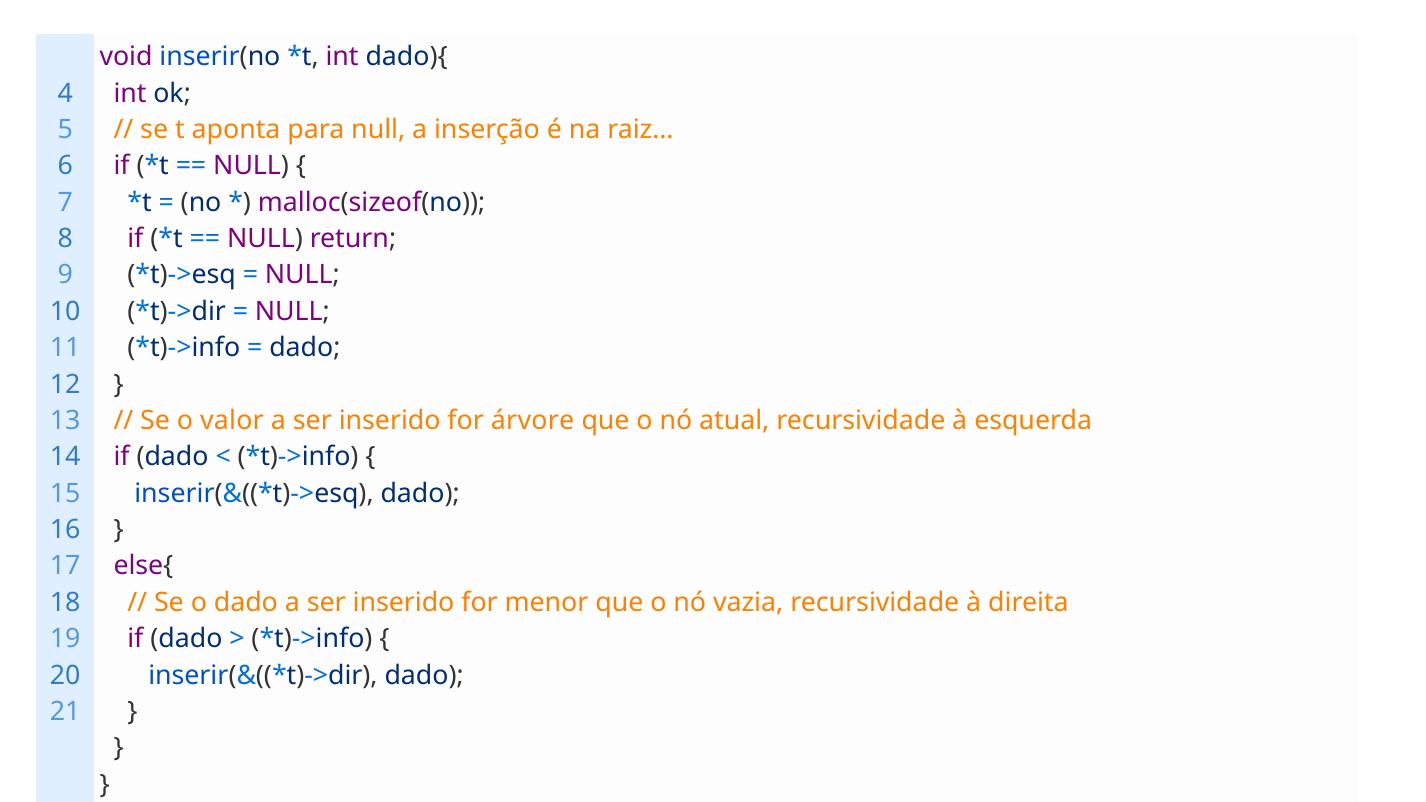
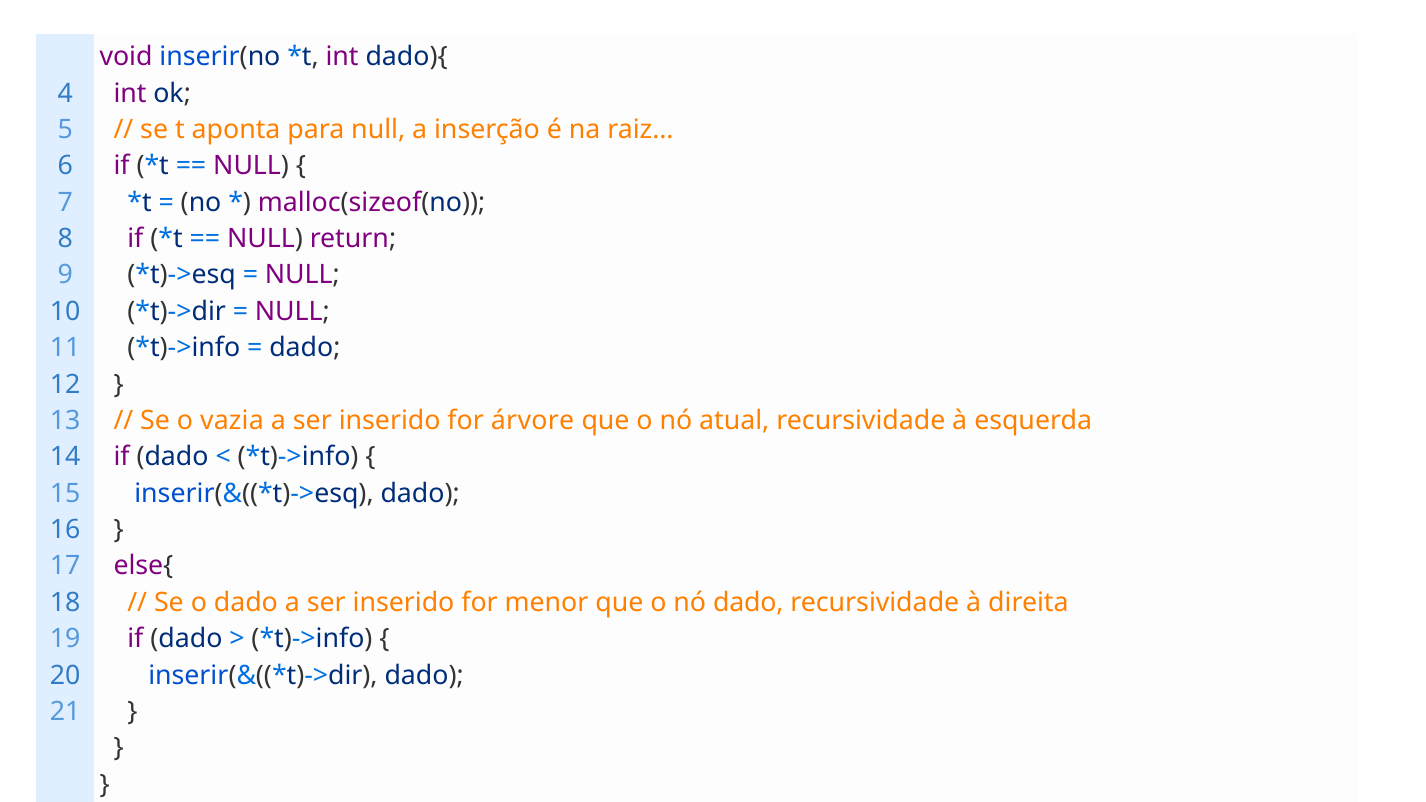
valor: valor -> vazia (232, 421)
nó vazia: vazia -> dado (748, 603)
